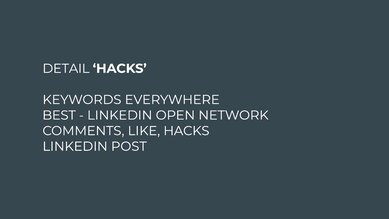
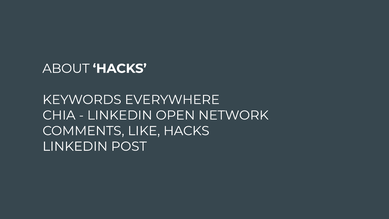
DETAIL: DETAIL -> ABOUT (66, 68)
BEST: BEST -> CHIA (59, 115)
